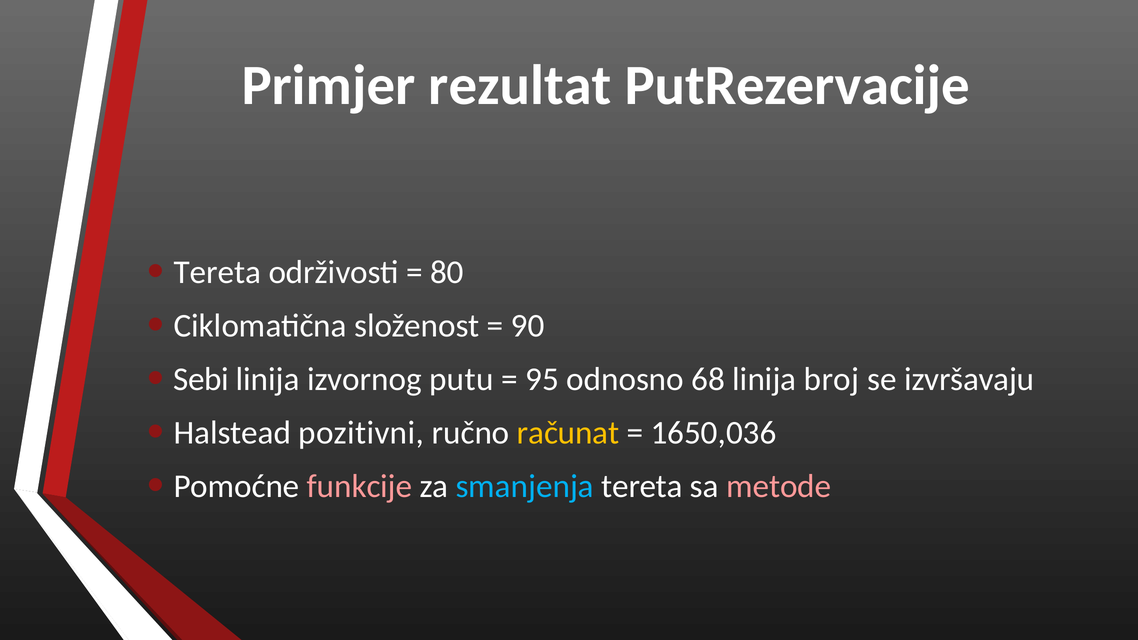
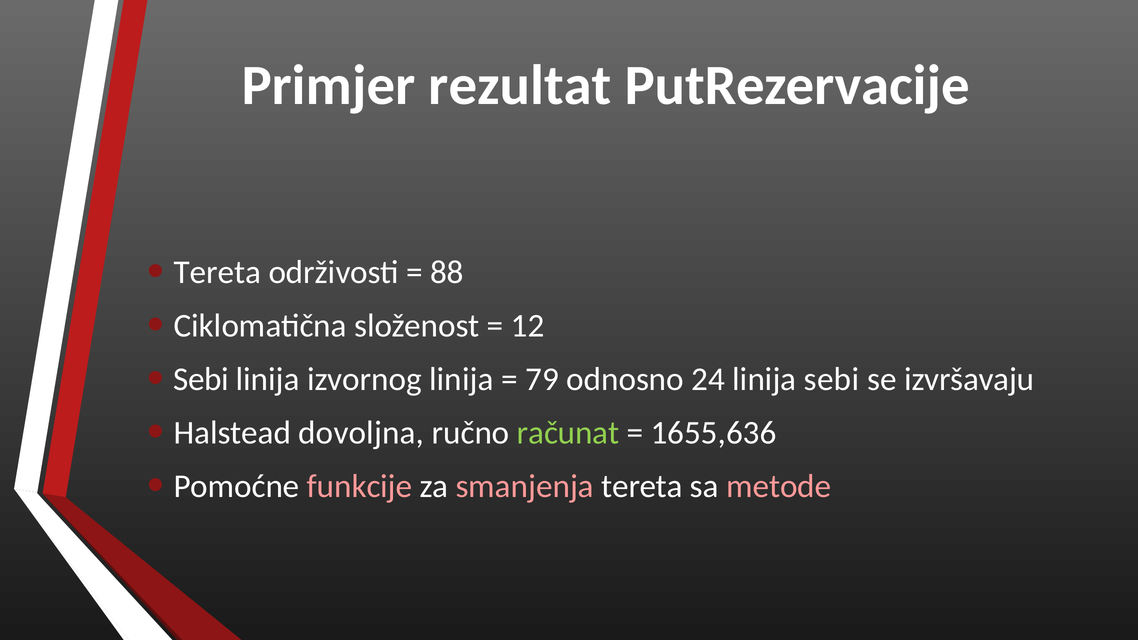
80: 80 -> 88 (447, 272)
90: 90 -> 12 (528, 326)
izvornog putu: putu -> linija (461, 380)
95: 95 -> 79 (542, 380)
68: 68 -> 24 (708, 380)
linija broj: broj -> sebi (832, 380)
pozitivni: pozitivni -> dovoljna (361, 433)
računat colour: yellow -> light green (568, 433)
1650,036: 1650,036 -> 1655,636 (714, 433)
smanjenja colour: light blue -> pink (525, 487)
